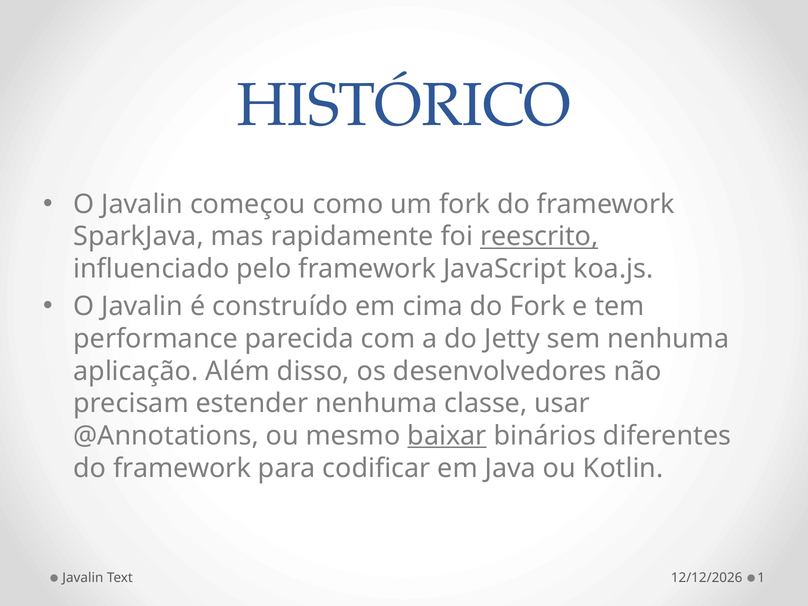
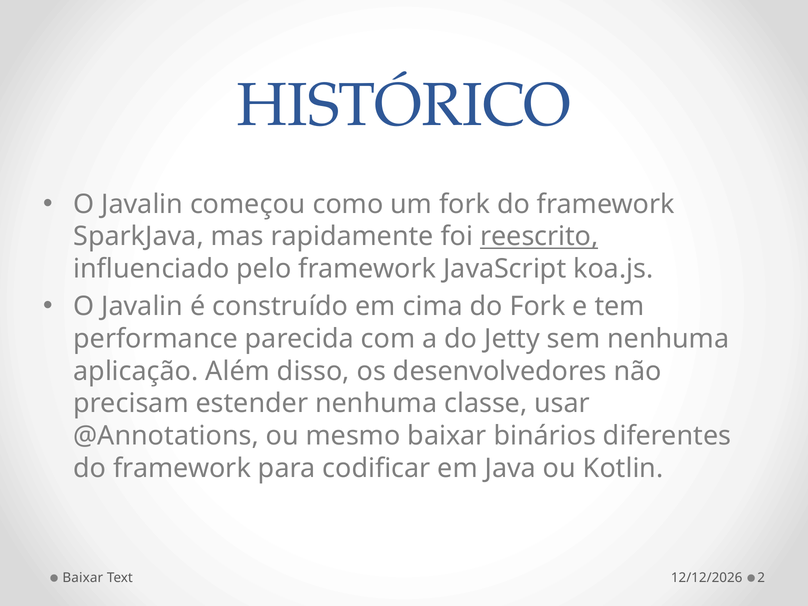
baixar underline: present -> none (447, 436)
Javalin: Javalin -> Baixar (83, 578)
1: 1 -> 2 (761, 578)
